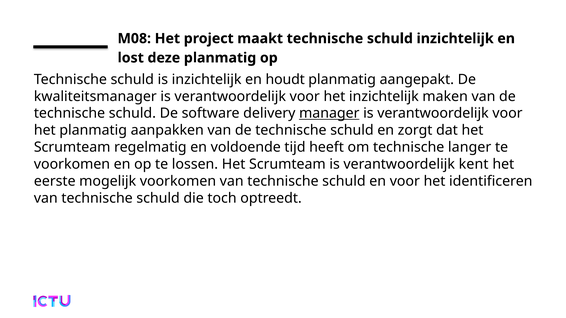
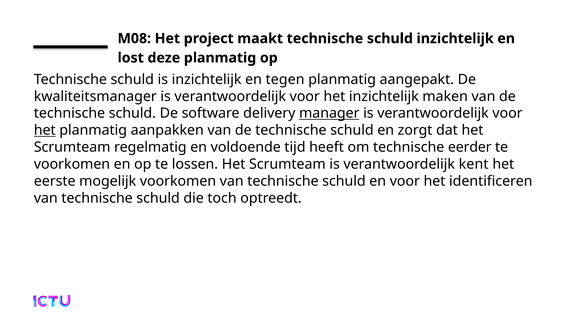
houdt: houdt -> tegen (285, 79)
het underline: none -> present (45, 130)
langer: langer -> eerder (470, 147)
